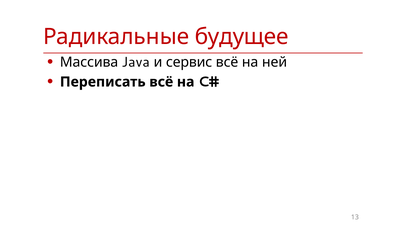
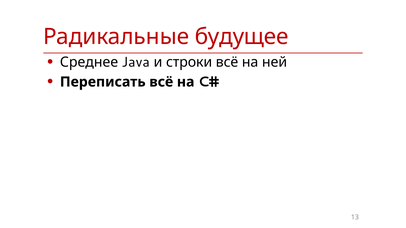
Массива: Массива -> Среднее (89, 62)
сервис: сервис -> строки (189, 62)
